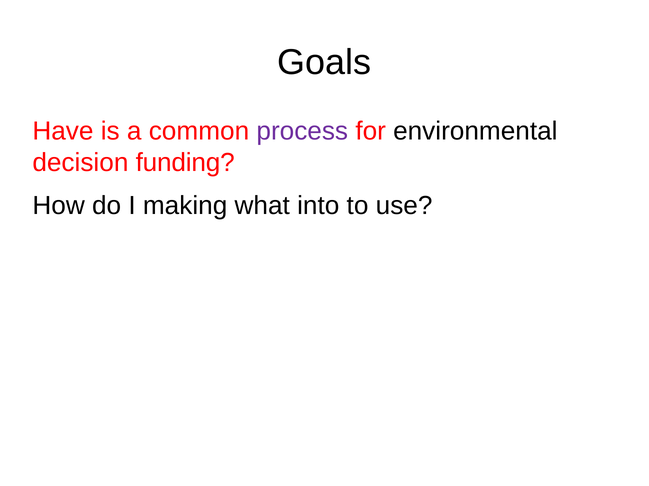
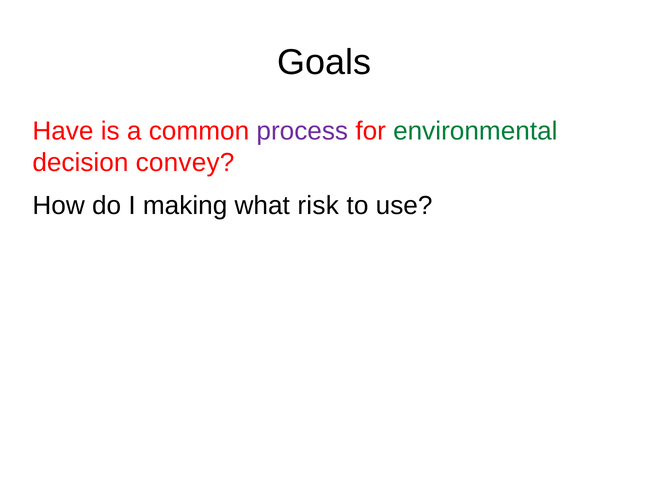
environmental colour: black -> green (475, 131)
funding: funding -> convey (185, 163)
into: into -> risk (318, 206)
